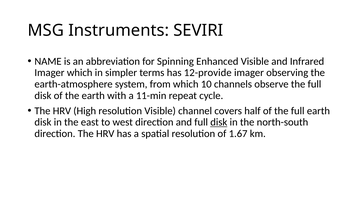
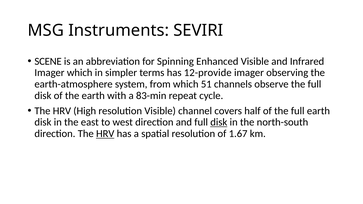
NAME: NAME -> SCENE (48, 61)
10: 10 -> 51 (206, 84)
11-min: 11-min -> 83-min (151, 96)
HRV underline: none -> present (105, 134)
